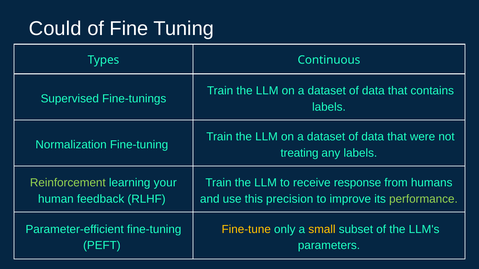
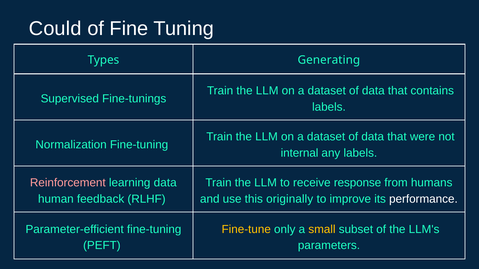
Continuous: Continuous -> Generating (329, 60)
treating: treating -> internal (300, 153)
Reinforcement colour: light green -> pink (68, 183)
learning your: your -> data (165, 183)
precision: precision -> originally (290, 199)
performance colour: light green -> white (423, 199)
